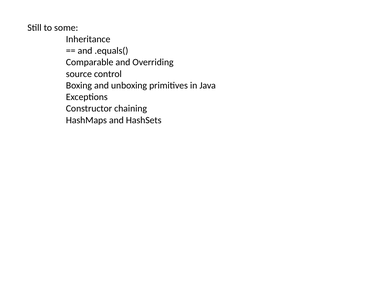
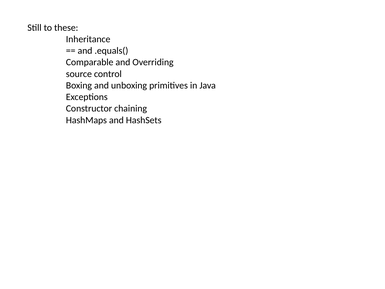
some: some -> these (66, 28)
